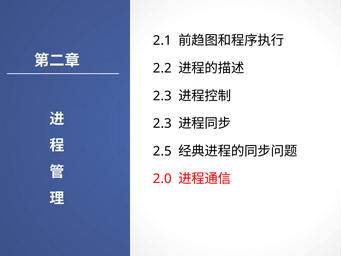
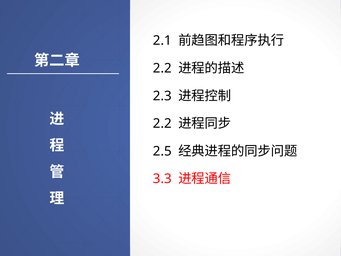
2.3: 2.3 -> 2.2 (162, 123)
2.0: 2.0 -> 3.3 (162, 179)
